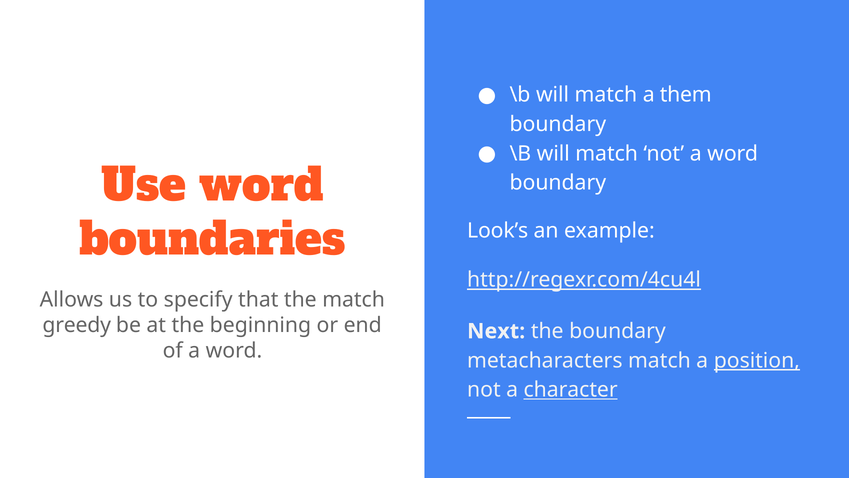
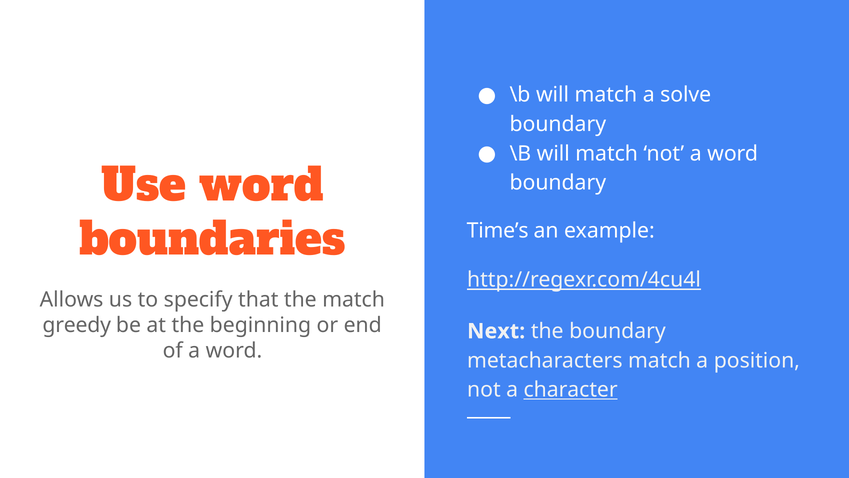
them: them -> solve (686, 95)
Look’s: Look’s -> Time’s (498, 231)
position underline: present -> none (757, 360)
